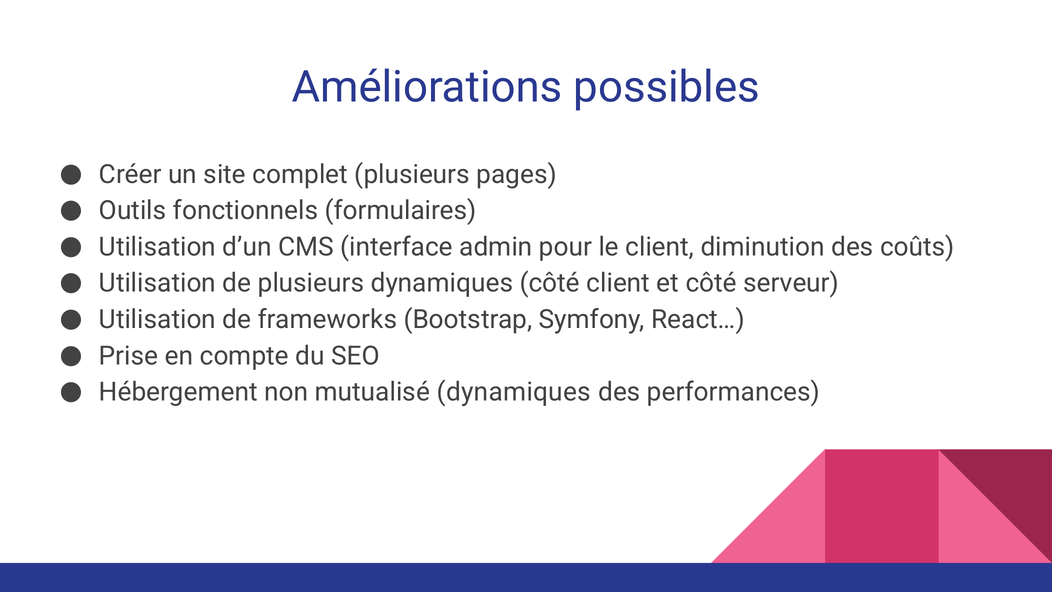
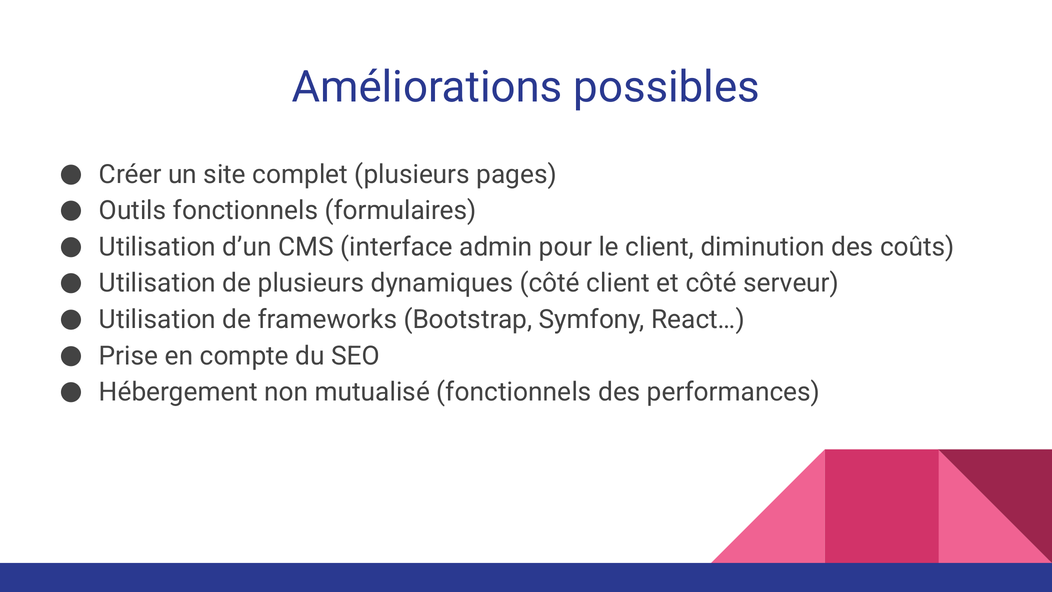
mutualisé dynamiques: dynamiques -> fonctionnels (514, 392)
